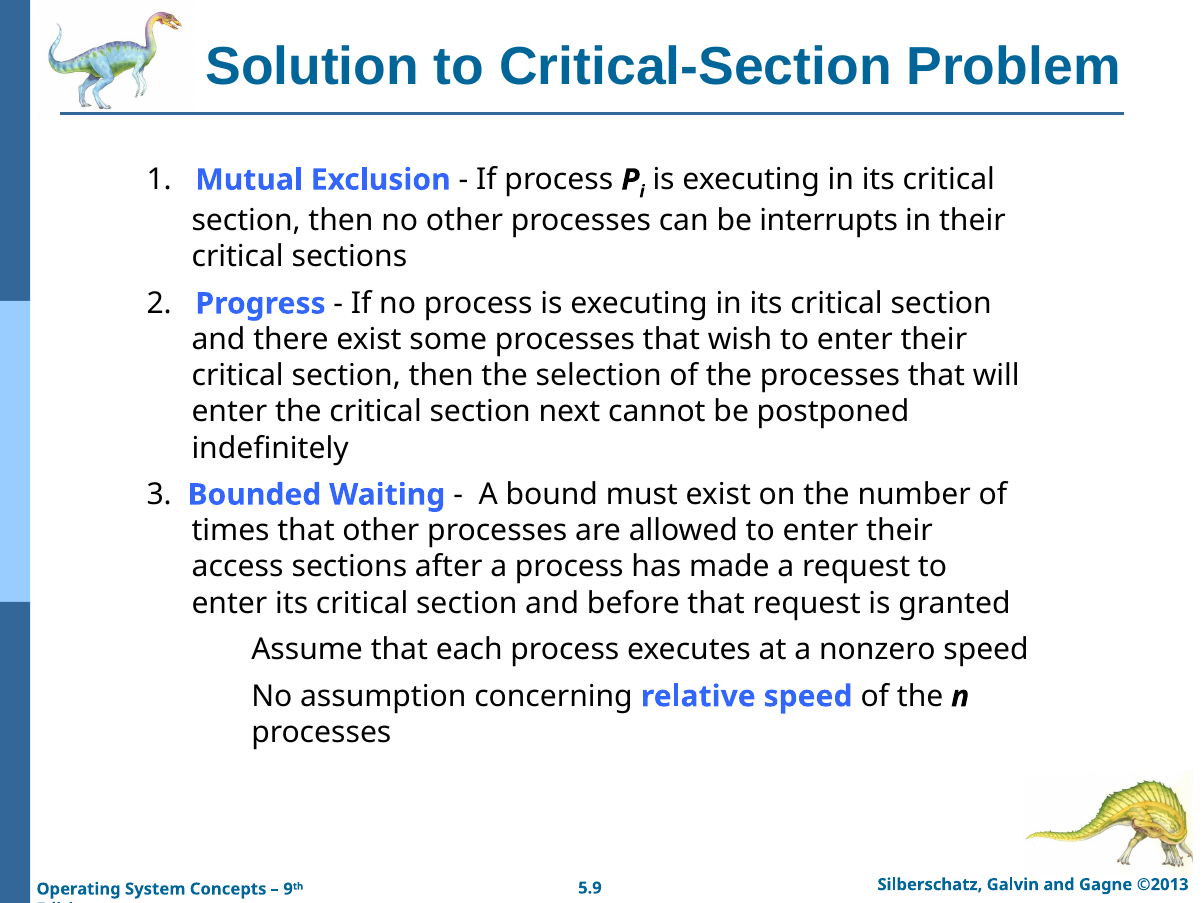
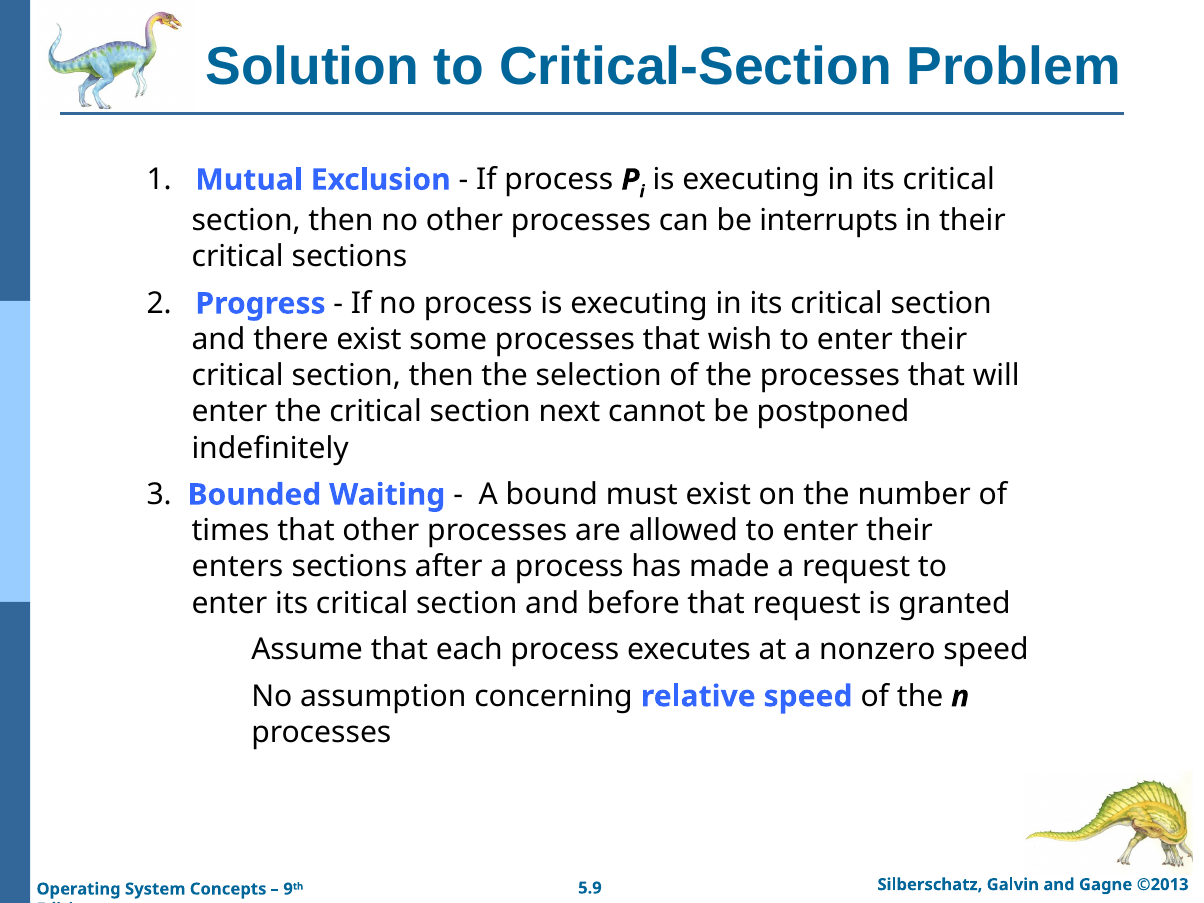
access: access -> enters (238, 567)
